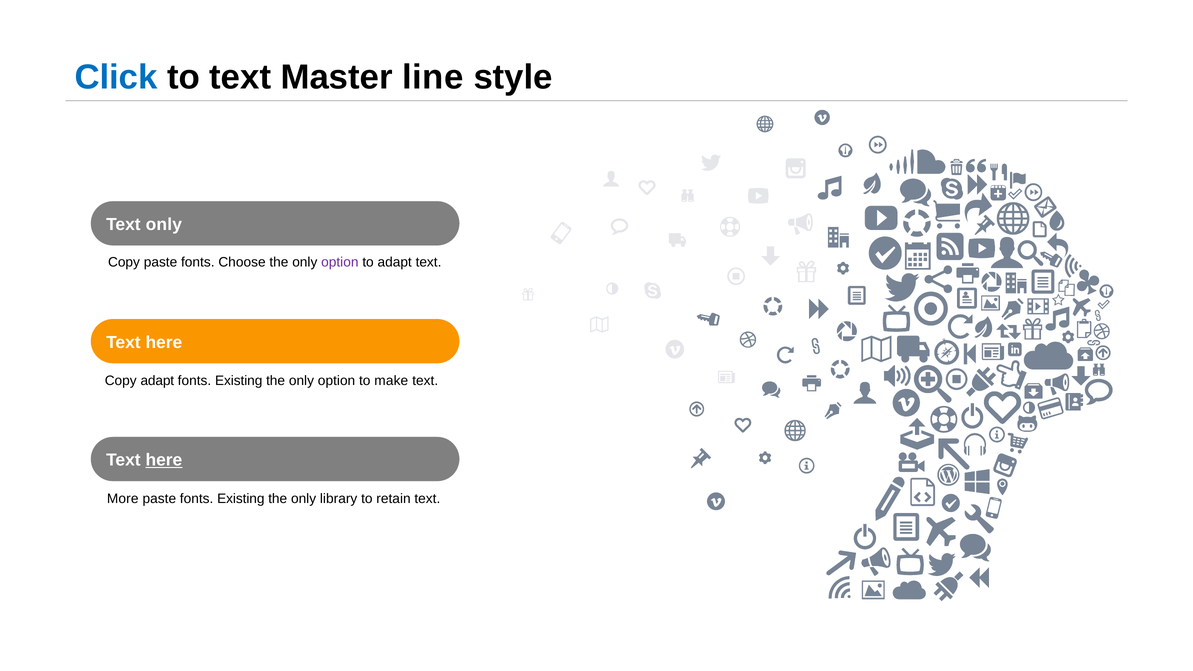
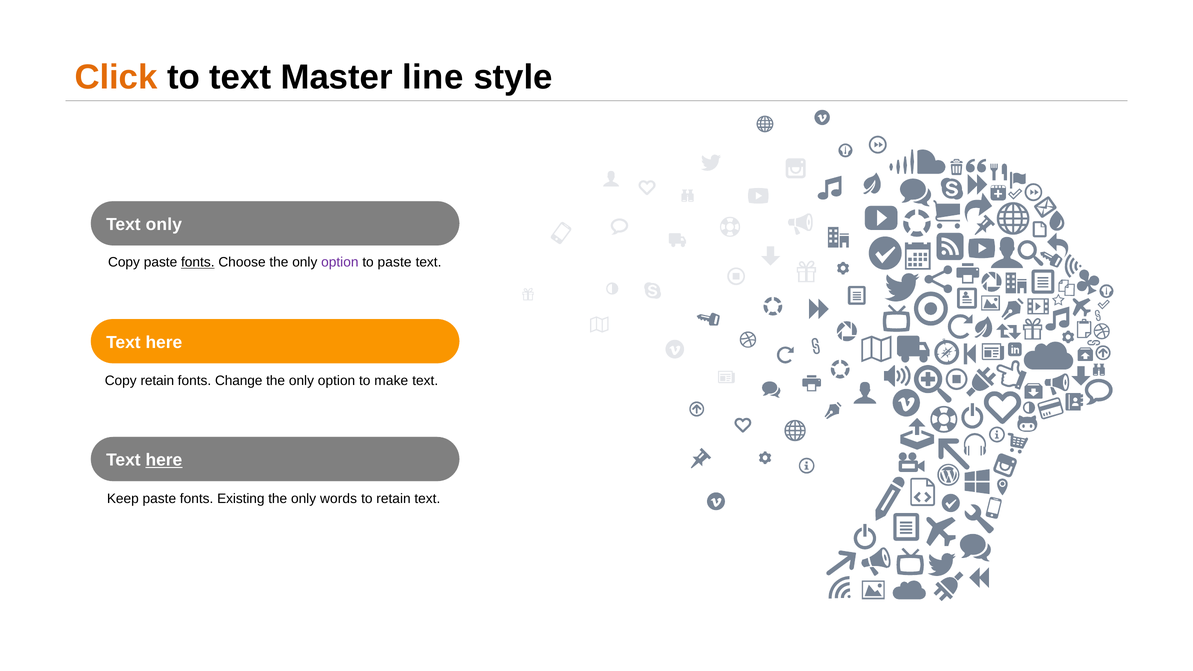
Click colour: blue -> orange (116, 77)
fonts underline: none -> present (198, 262)
to adapt: adapt -> paste (395, 262)
Copy adapt: adapt -> retain (157, 381)
Existing: Existing -> Change (239, 381)
More: More -> Keep (123, 499)
library: library -> words (339, 499)
